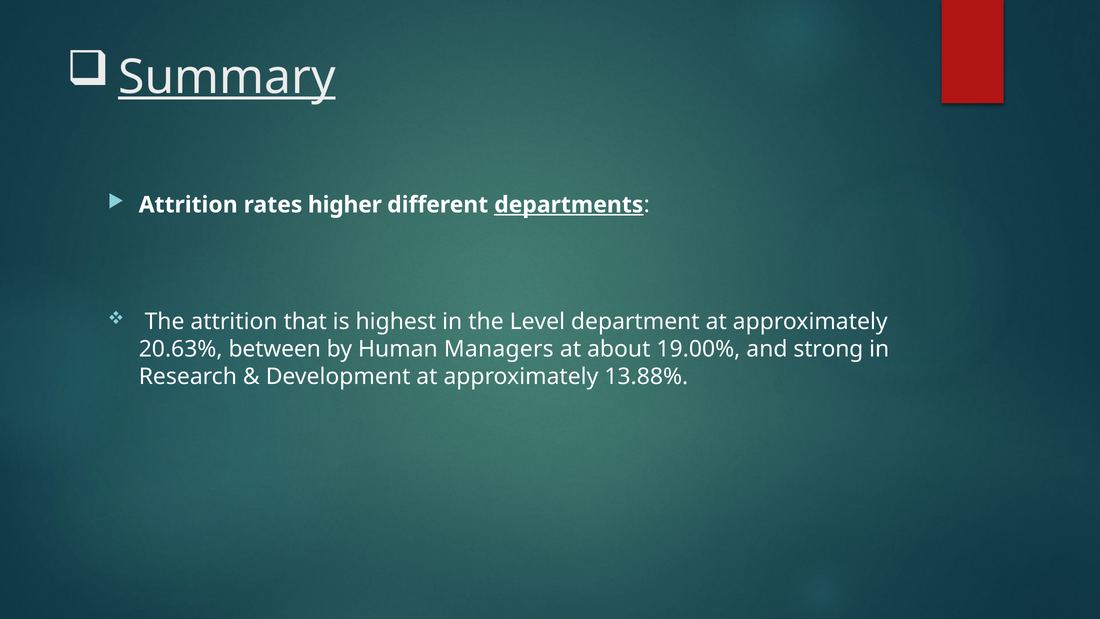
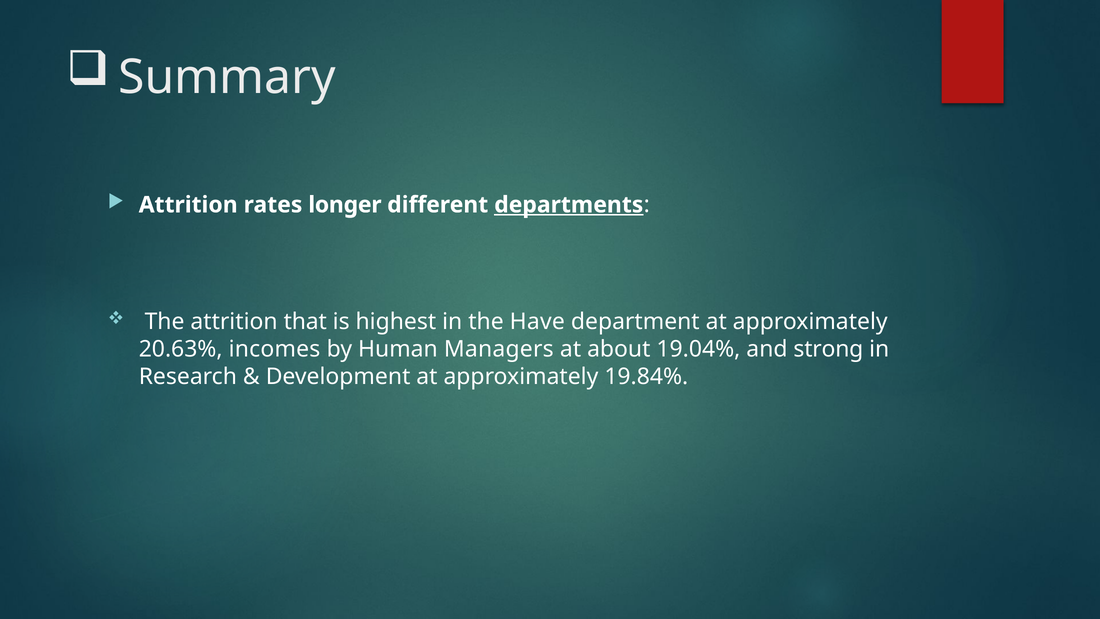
Summary underline: present -> none (227, 77)
higher: higher -> longer (345, 205)
Level: Level -> Have (537, 322)
between: between -> incomes (274, 349)
19.00%: 19.00% -> 19.04% (698, 349)
13.88%: 13.88% -> 19.84% (646, 377)
